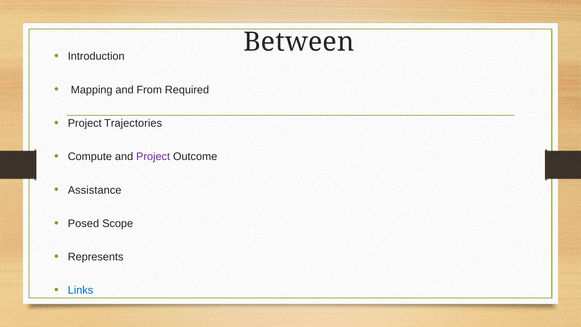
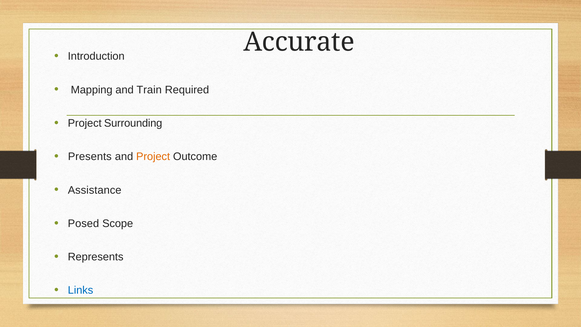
Between: Between -> Accurate (299, 42)
From: From -> Train (149, 90)
Trajectories: Trajectories -> Surrounding (133, 123)
Compute: Compute -> Presents (90, 157)
Project colour: purple -> orange (153, 157)
